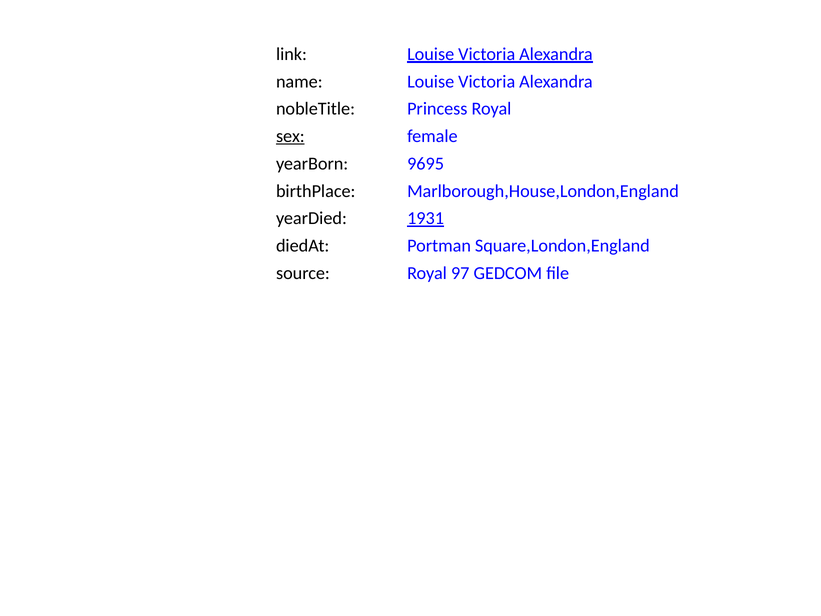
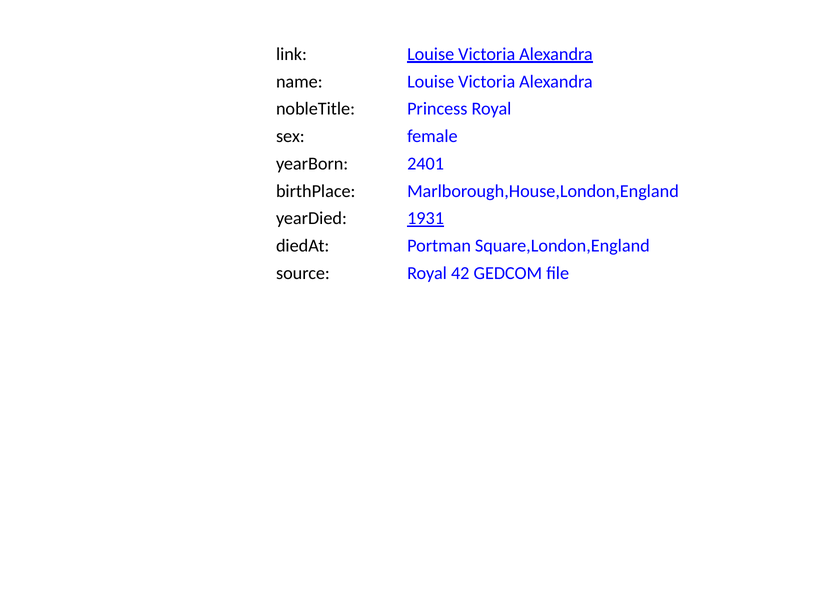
sex underline: present -> none (290, 136)
9695: 9695 -> 2401 (426, 164)
97: 97 -> 42 (460, 273)
